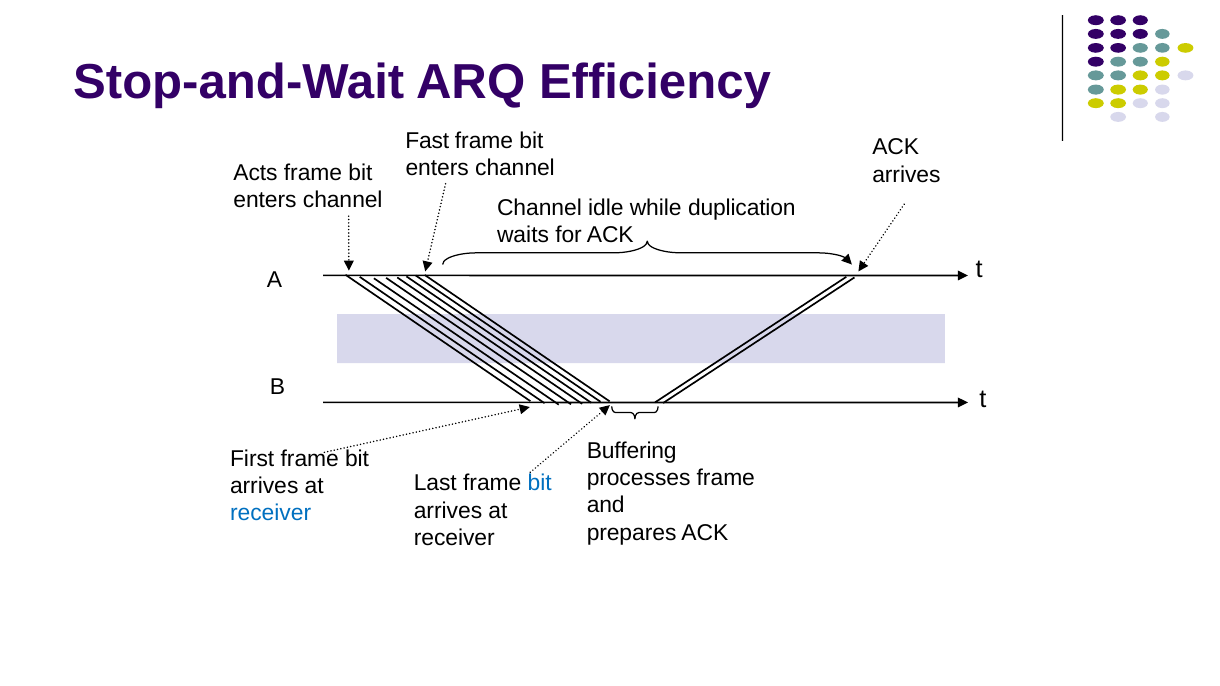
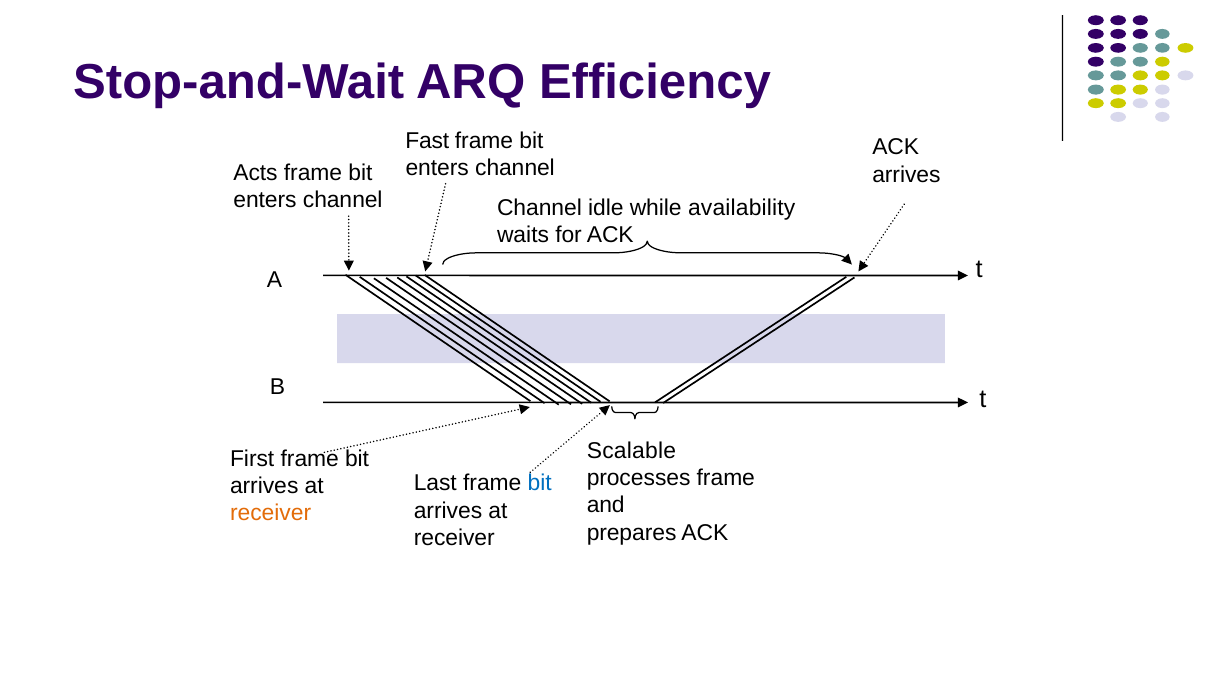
duplication: duplication -> availability (742, 208)
Buffering: Buffering -> Scalable (631, 451)
receiver colour: blue -> orange (271, 514)
